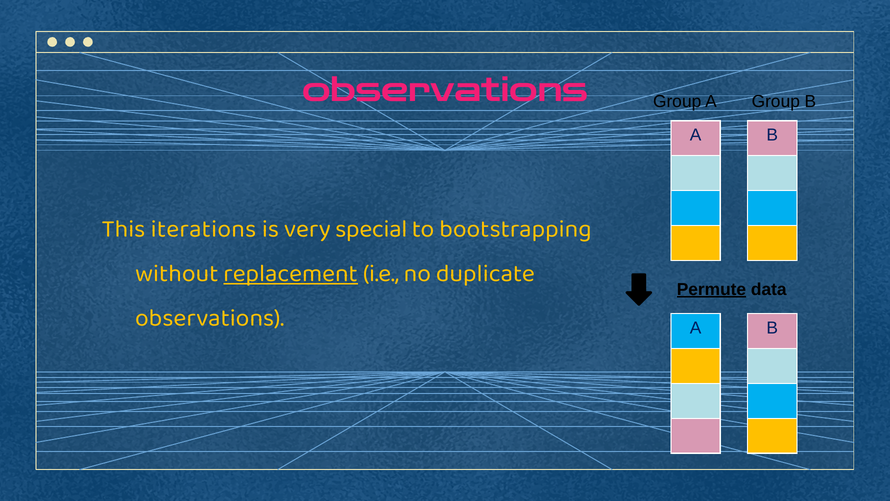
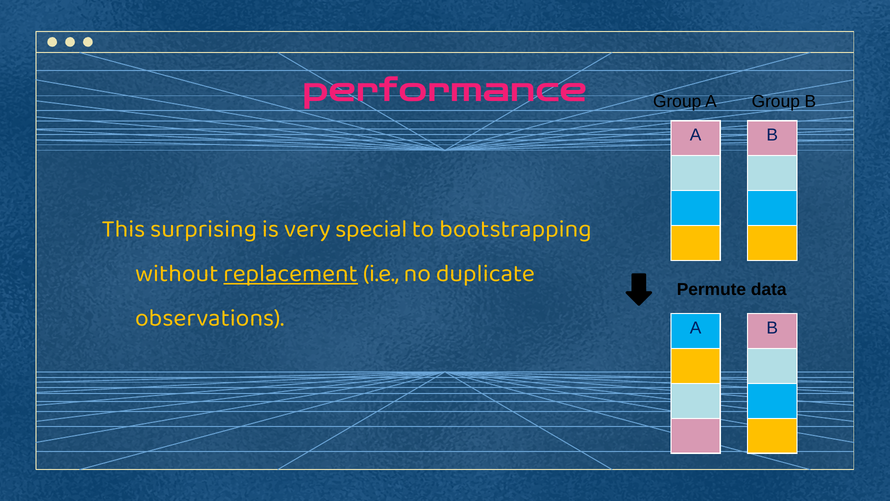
observations: observations -> performance (445, 90)
iterations: iterations -> surprising (204, 228)
Permute underline: present -> none (711, 289)
